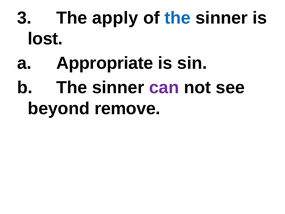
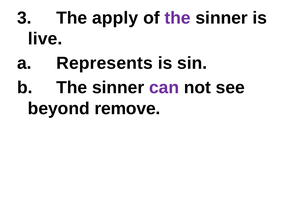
the colour: blue -> purple (178, 18)
lost: lost -> live (45, 39)
Appropriate: Appropriate -> Represents (105, 63)
